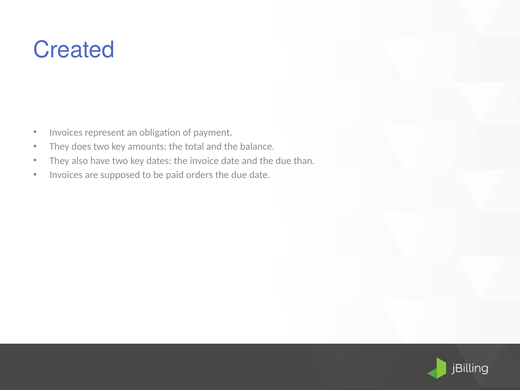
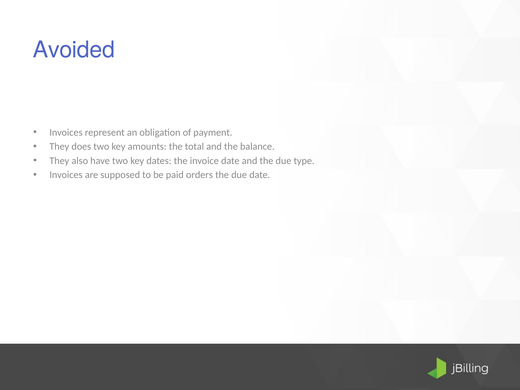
Created: Created -> Avoided (74, 50)
than: than -> type (304, 161)
